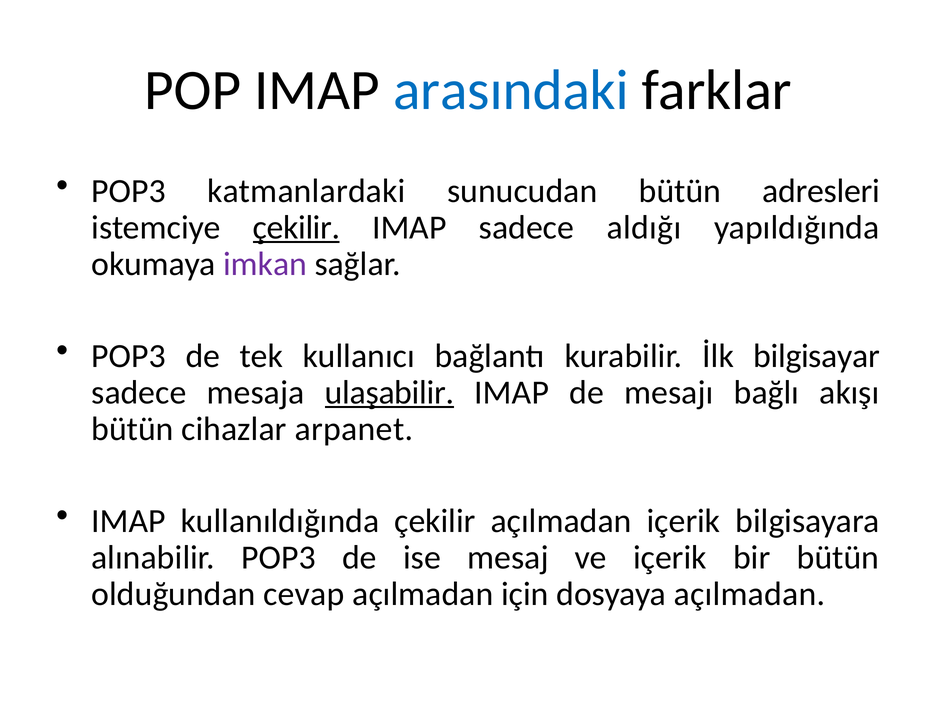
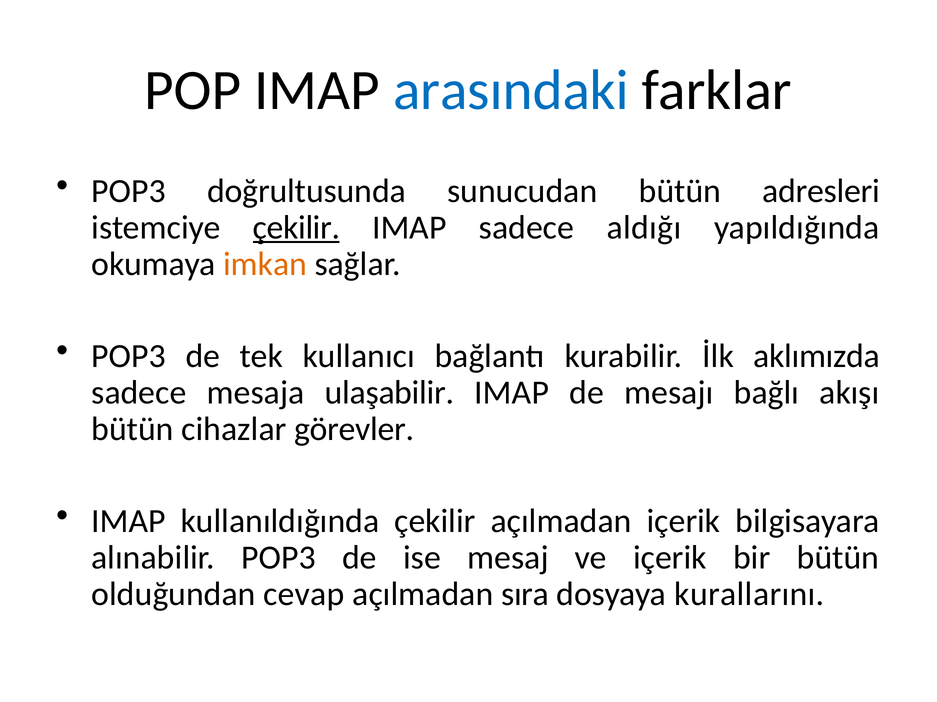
katmanlardaki: katmanlardaki -> doğrultusunda (306, 191)
imkan colour: purple -> orange (265, 264)
bilgisayar: bilgisayar -> aklımızda (817, 356)
ulaşabilir underline: present -> none (390, 393)
arpanet: arpanet -> görevler (354, 429)
için: için -> sıra (525, 595)
dosyaya açılmadan: açılmadan -> kurallarını (749, 595)
